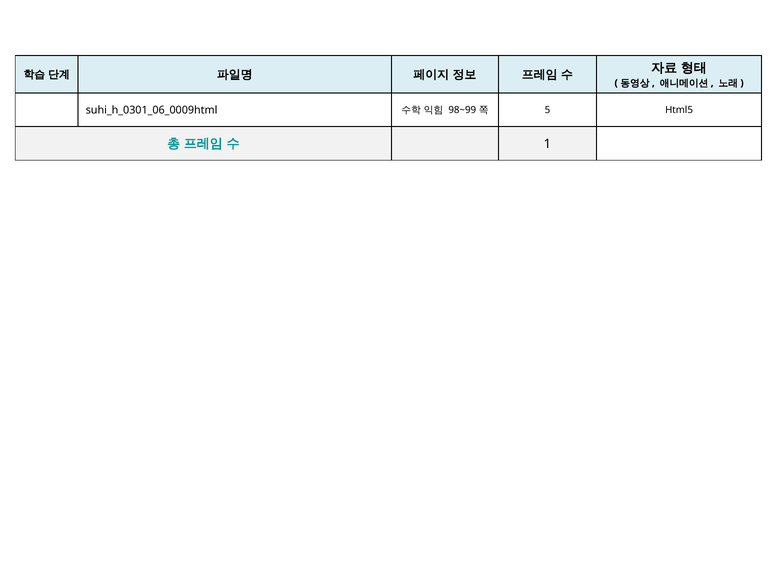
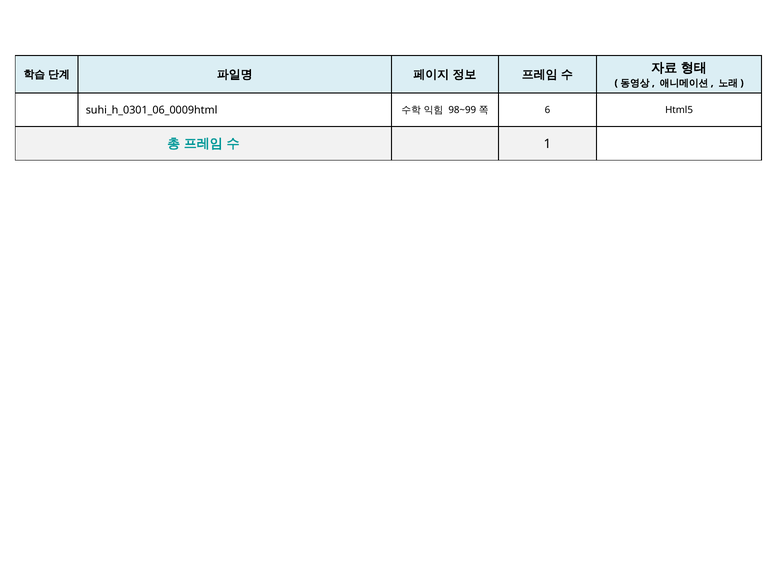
5: 5 -> 6 (548, 110)
